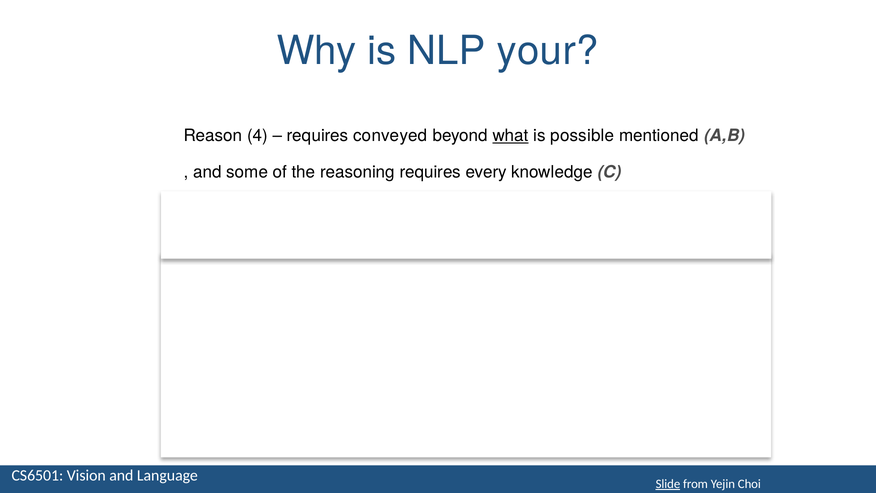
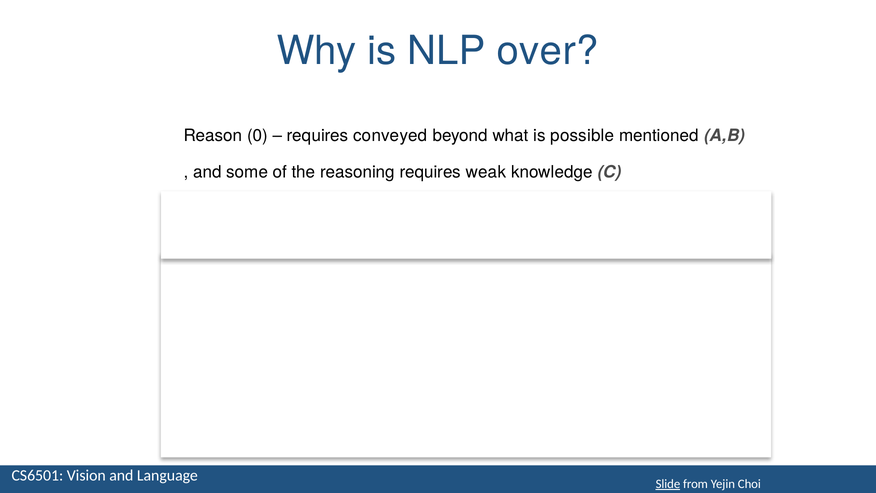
your: your -> over (548, 51)
4: 4 -> 0 (258, 136)
what underline: present -> none (511, 136)
every: every -> weak (486, 172)
